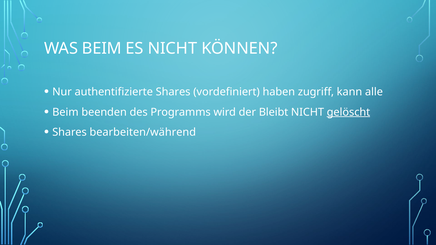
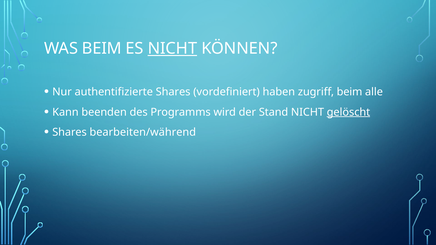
NICHT underline: none -> present (172, 48)
zugriff kann: kann -> beim (350, 92)
Beim: Beim -> Kann (65, 112)
Bleibt: Bleibt -> Stand (274, 112)
